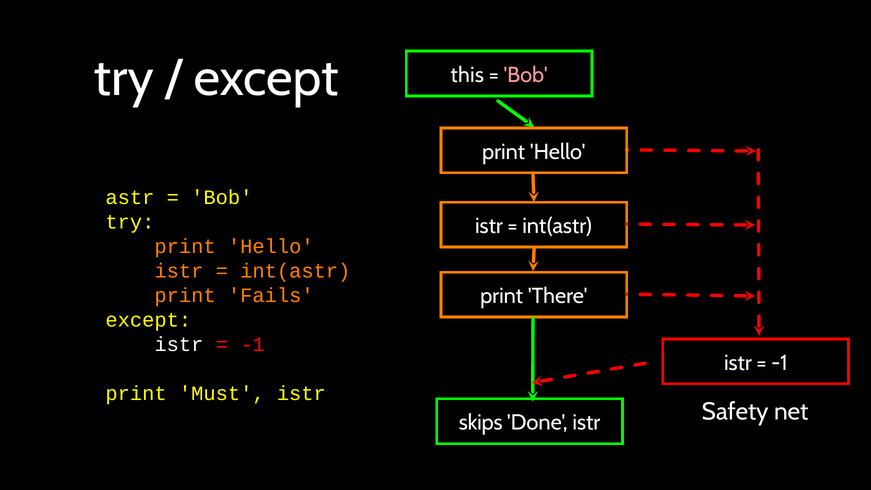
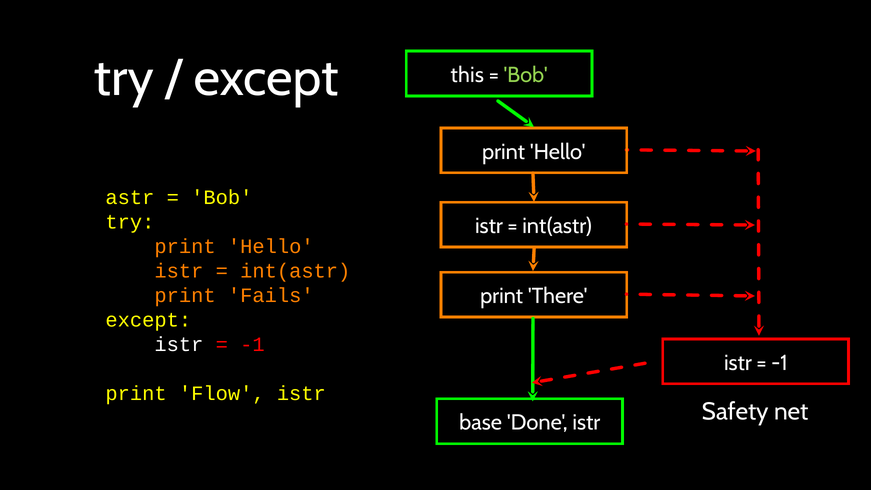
Bob colour: pink -> light green (526, 75)
Must: Must -> Flow (222, 393)
skips: skips -> base (481, 423)
